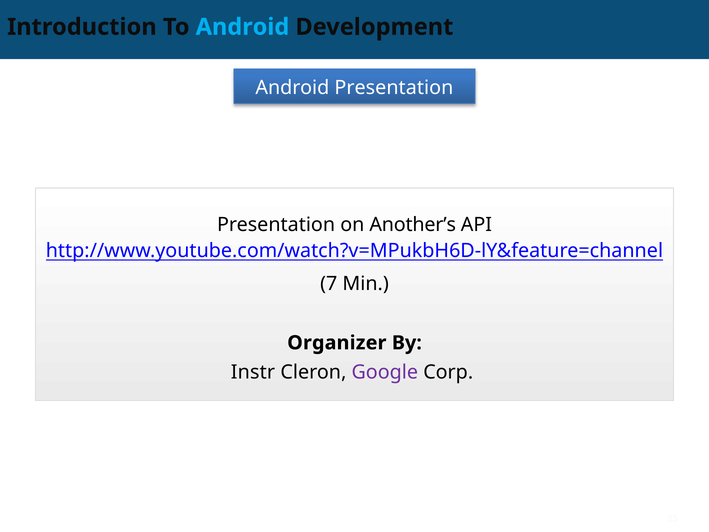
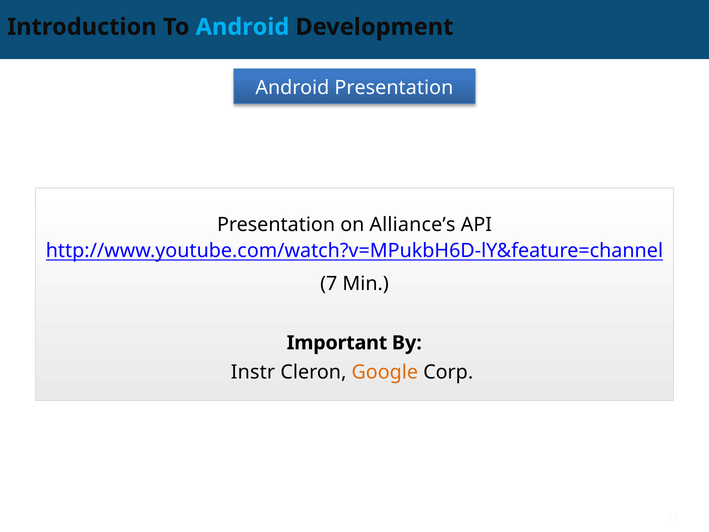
Another’s: Another’s -> Alliance’s (412, 225)
Organizer: Organizer -> Important (337, 343)
Google colour: purple -> orange (385, 372)
